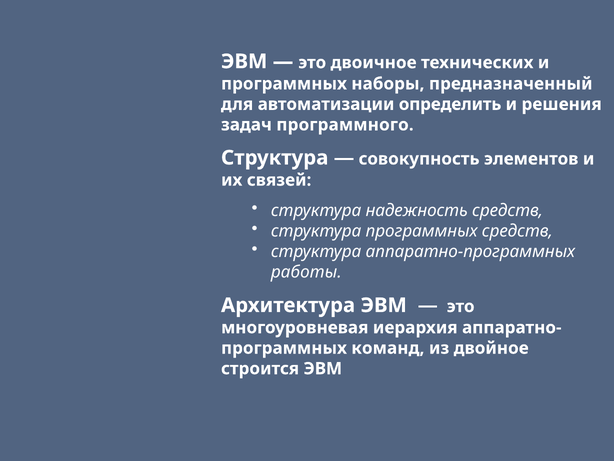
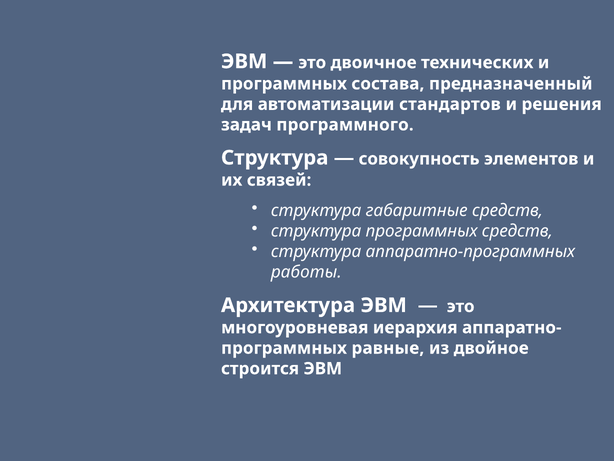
наборы: наборы -> состава (388, 84)
определить: определить -> стандартов (450, 104)
надежность: надежность -> габаритные (417, 211)
команд: команд -> равные (388, 348)
